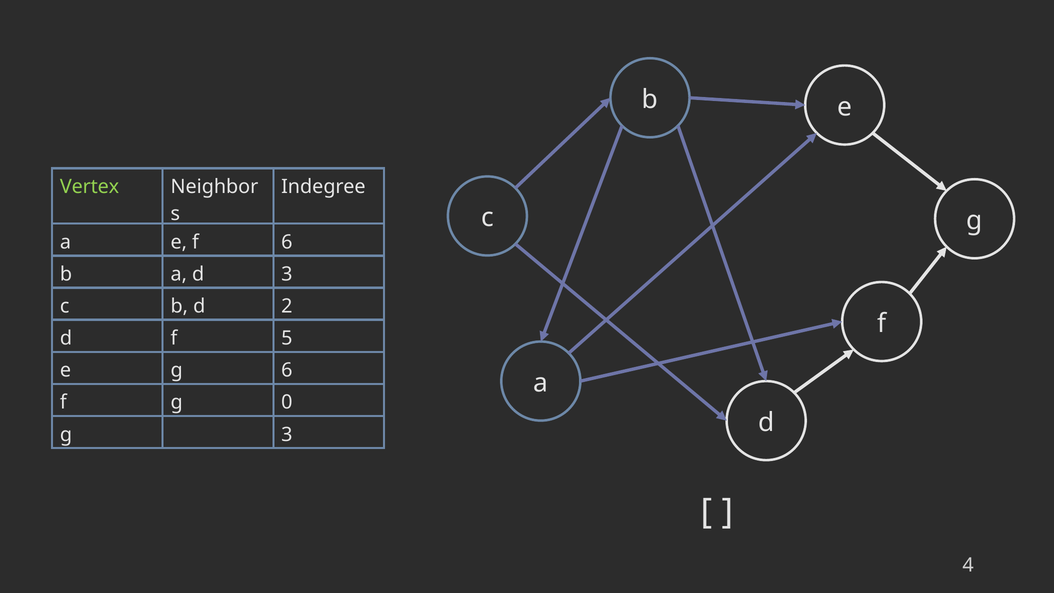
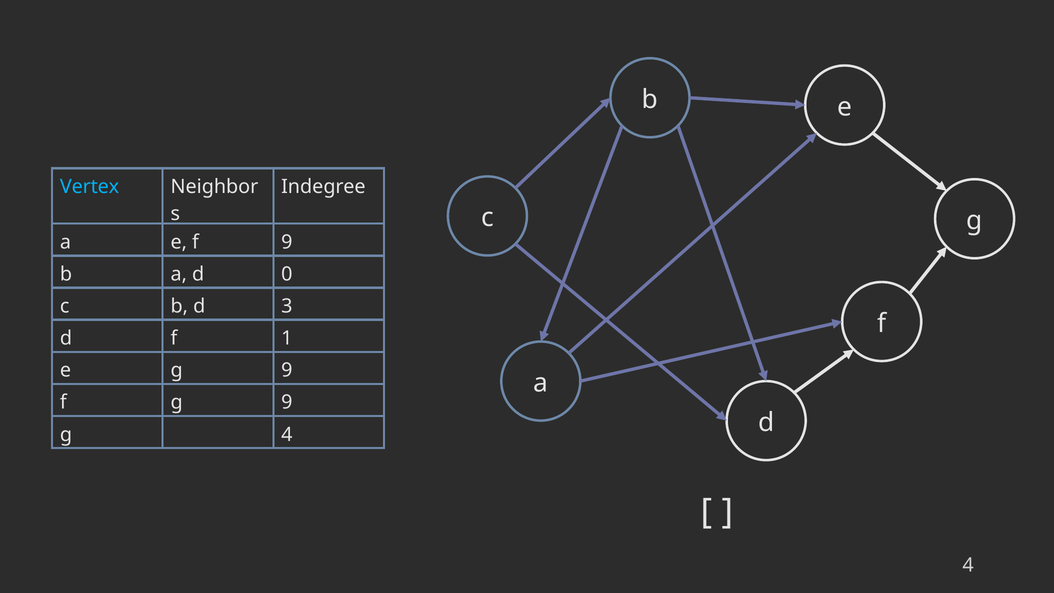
Vertex colour: light green -> light blue (90, 187)
f 6: 6 -> 9 (287, 242)
d 3: 3 -> 0 (287, 274)
2: 2 -> 3 (287, 306)
5: 5 -> 1 (287, 338)
e g 6: 6 -> 9 (287, 370)
f g 0: 0 -> 9 (287, 402)
g 3: 3 -> 4 (287, 434)
